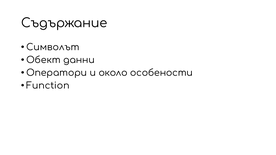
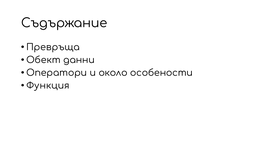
Символът: Символът -> Превръща (53, 47)
Function: Function -> Функция (48, 86)
